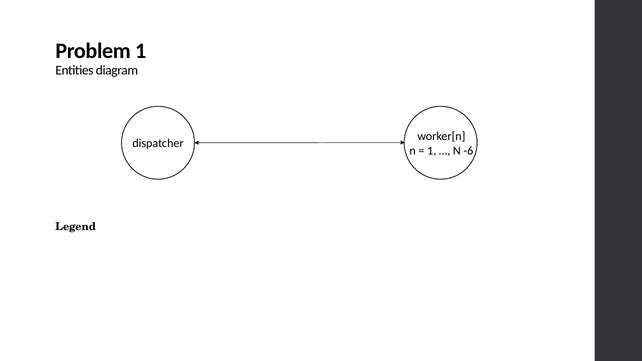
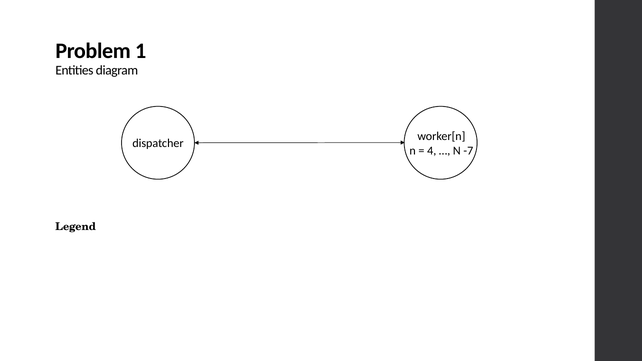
1: 1 -> 4 (432, 151)
-6: -6 -> -7 (468, 151)
